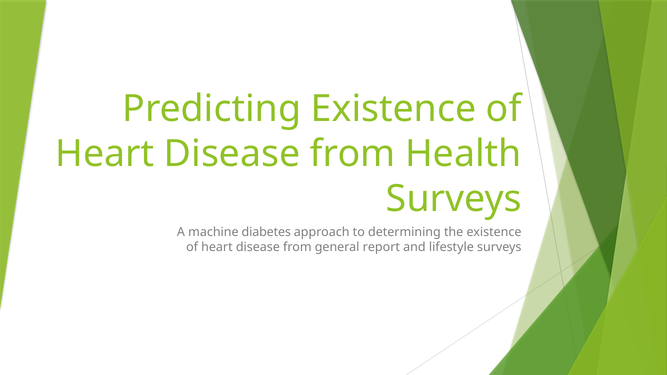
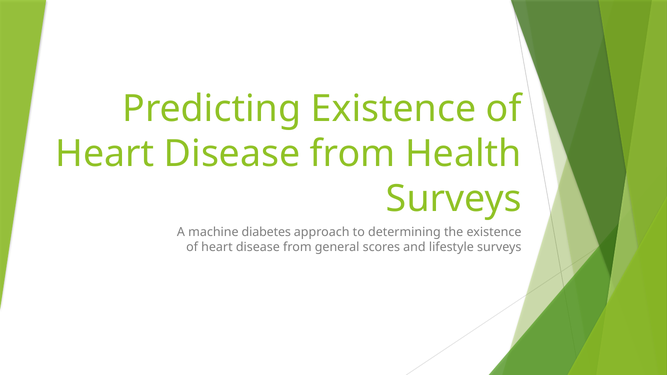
report: report -> scores (381, 247)
